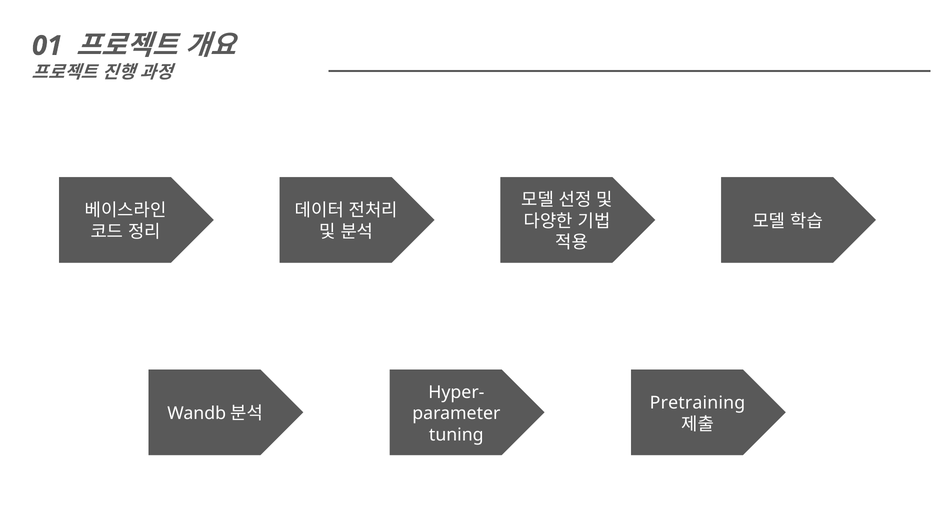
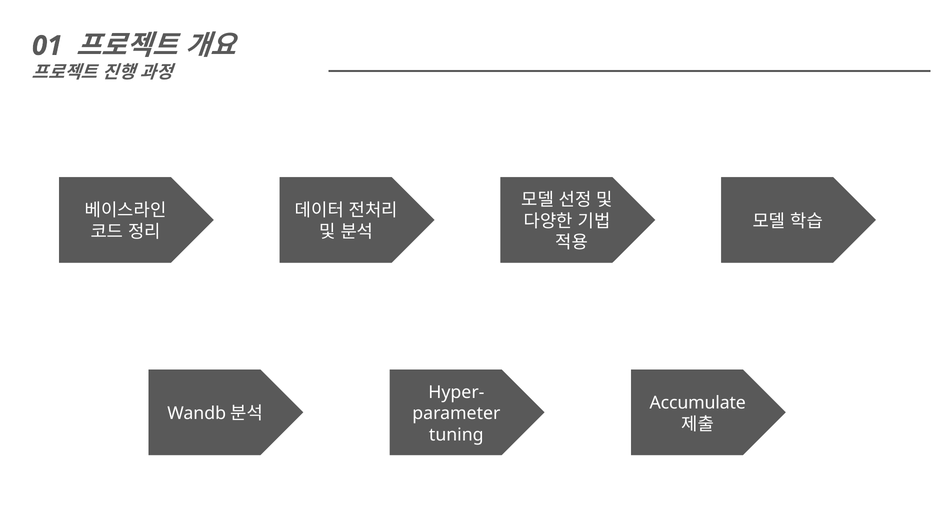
Pretraining: Pretraining -> Accumulate (698, 403)
